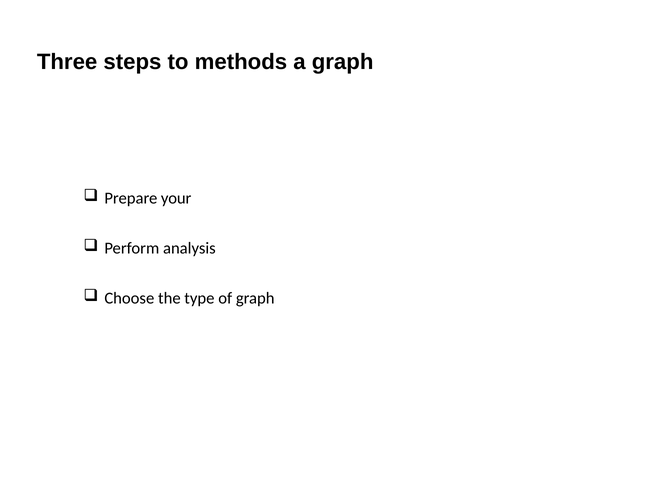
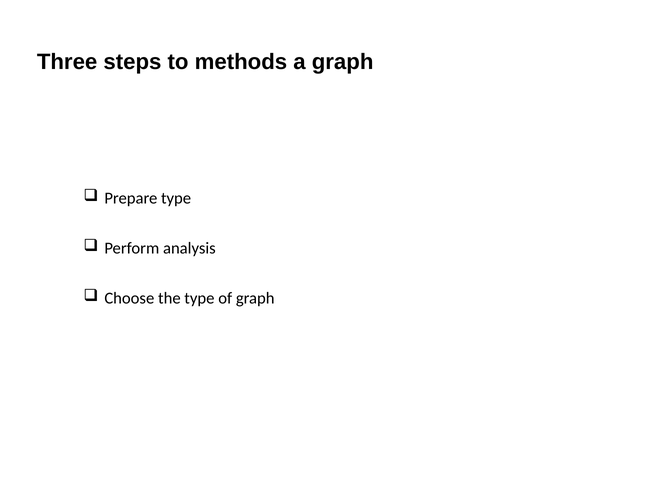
Prepare your: your -> type (176, 198)
